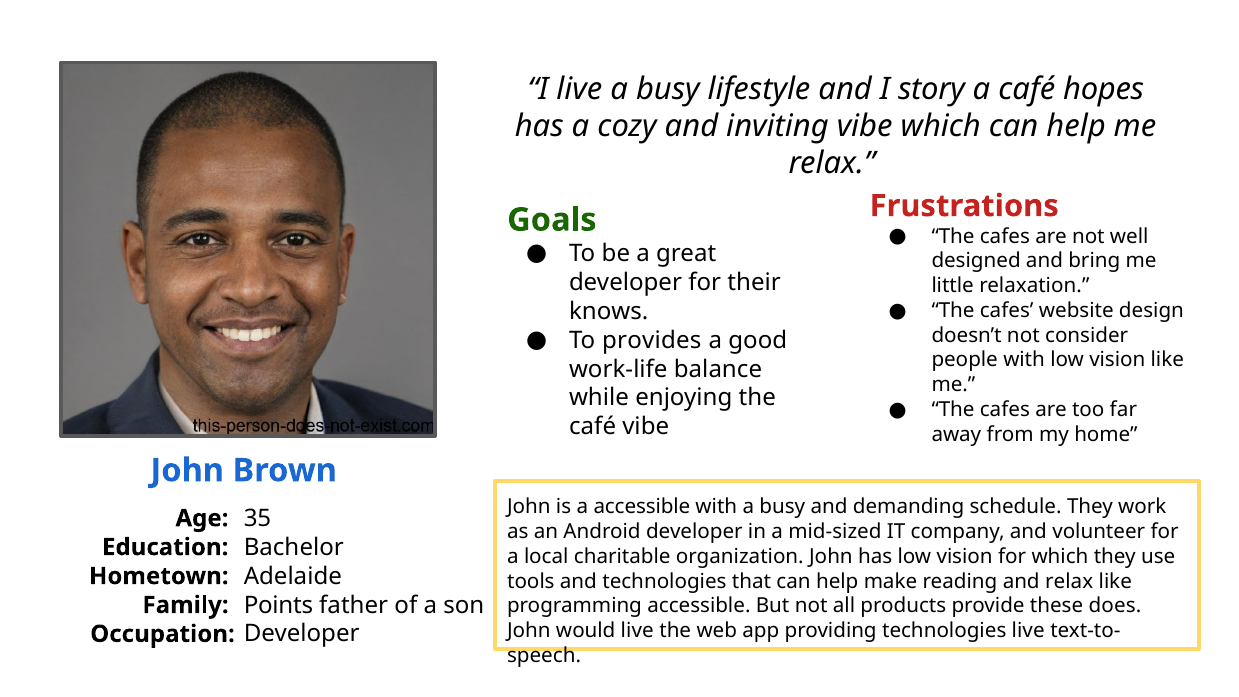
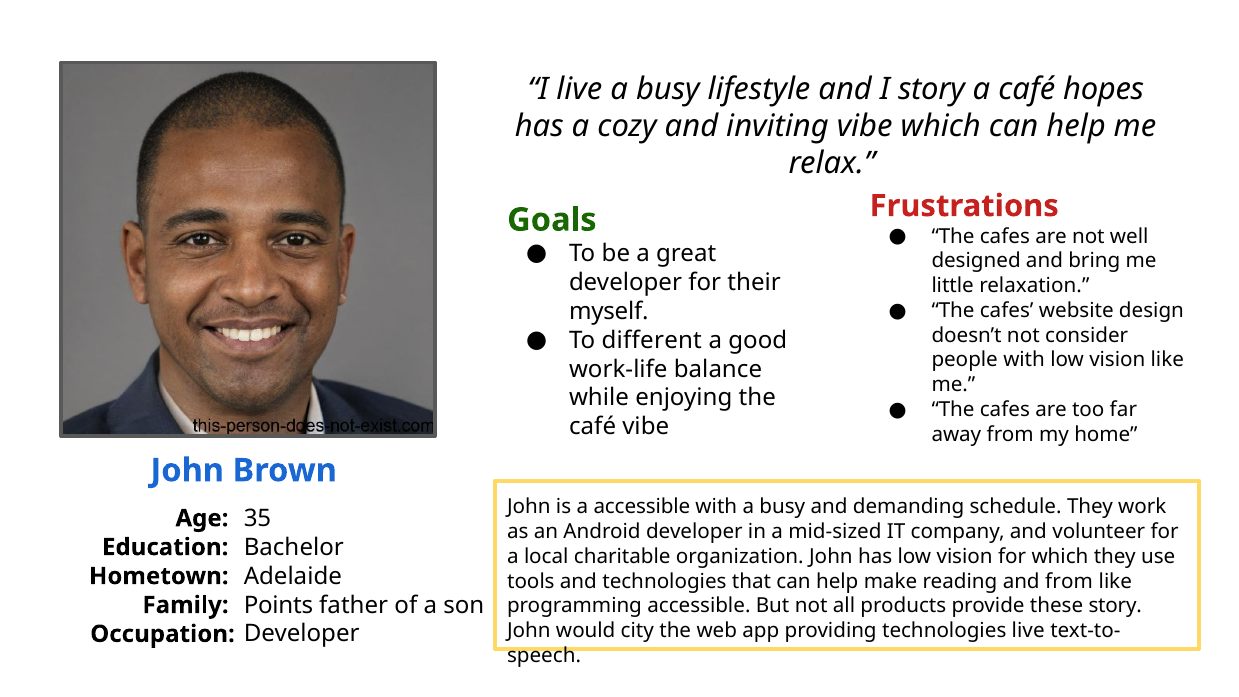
knows: knows -> myself (609, 311)
provides: provides -> different (652, 340)
and relax: relax -> from (1069, 581)
these does: does -> story (1115, 606)
would live: live -> city (637, 631)
